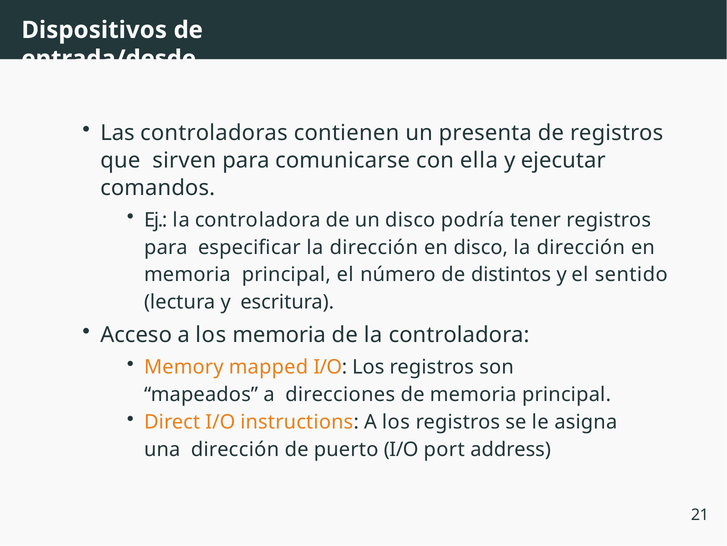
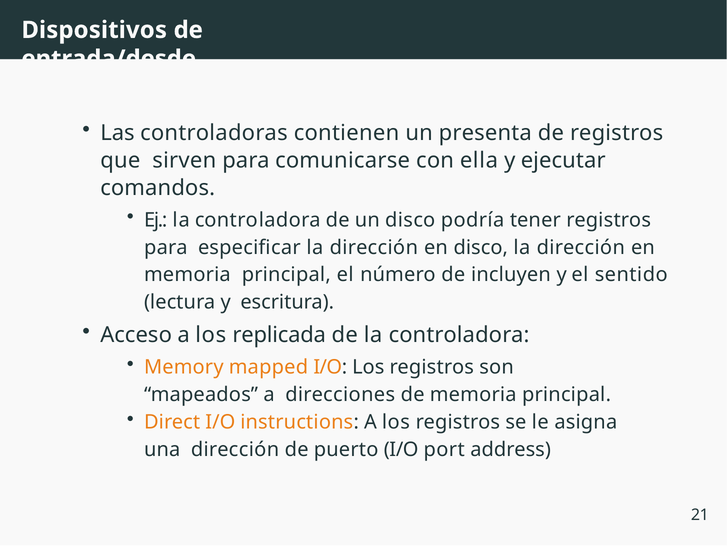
distintos: distintos -> incluyen (511, 275)
los memoria: memoria -> replicada (279, 335)
